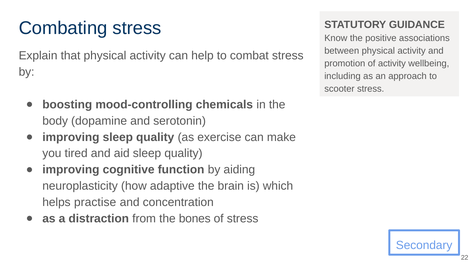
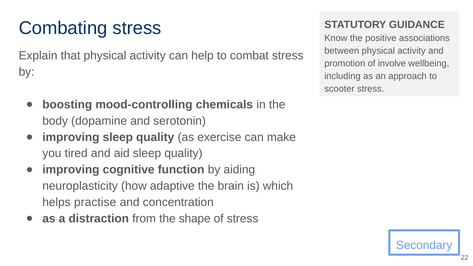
of activity: activity -> involve (392, 64)
bones: bones -> shape (195, 219)
